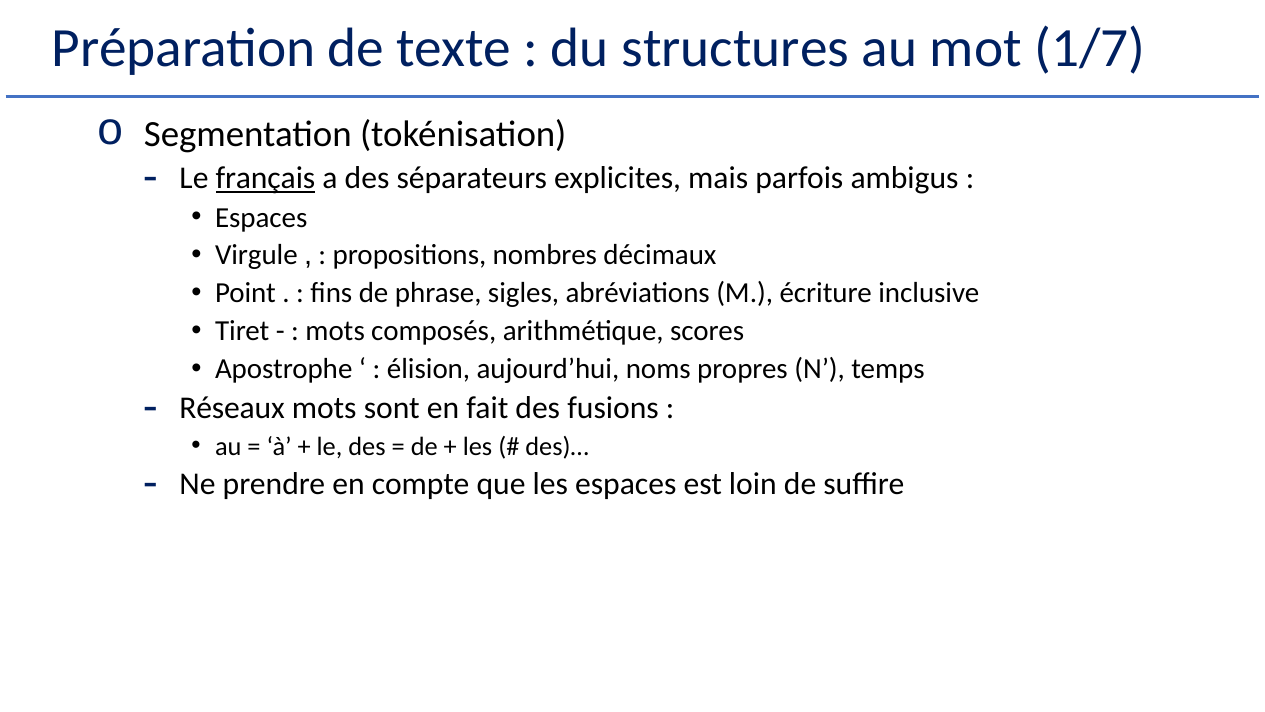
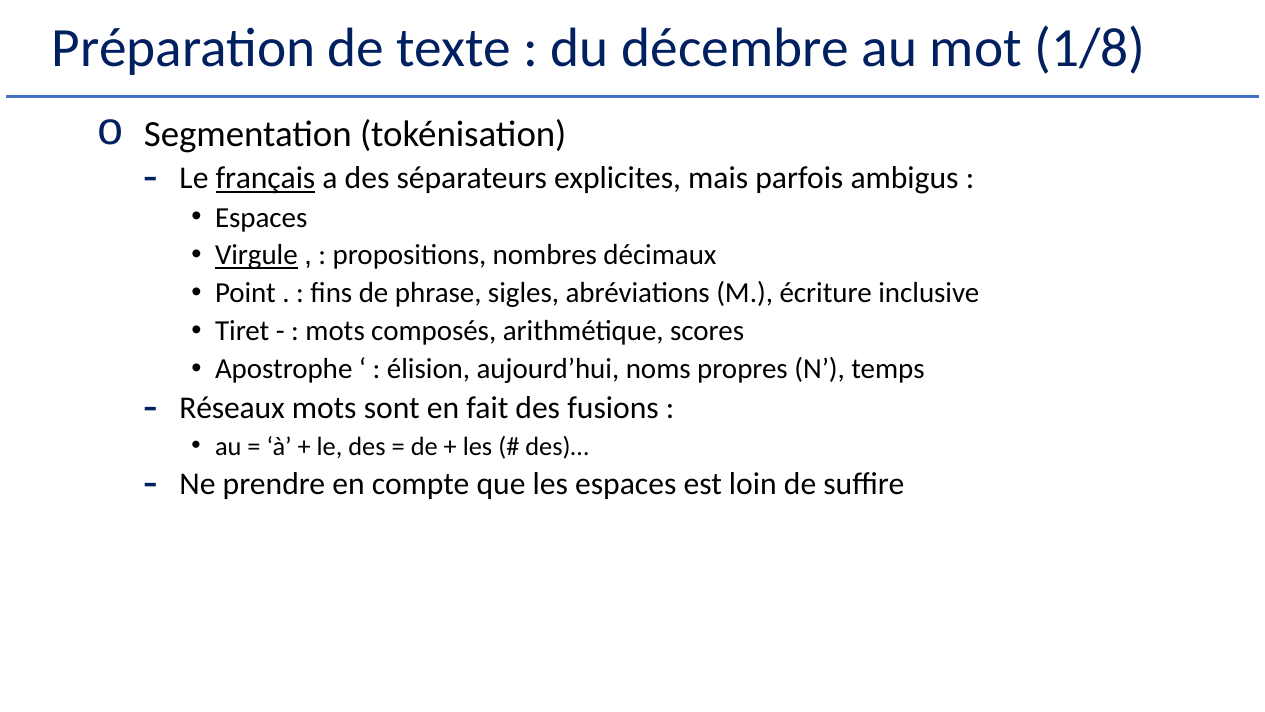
structures: structures -> décembre (735, 48)
1/7: 1/7 -> 1/8 (1090, 48)
Virgule underline: none -> present (256, 255)
